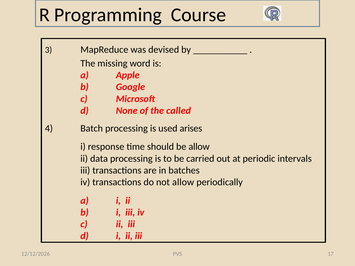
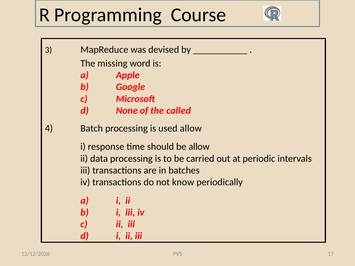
used arises: arises -> allow (191, 128)
not allow: allow -> know (183, 182)
